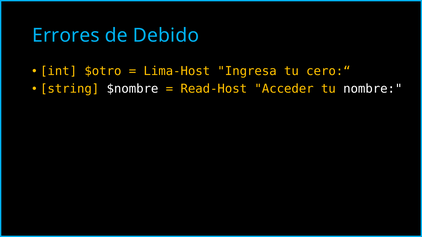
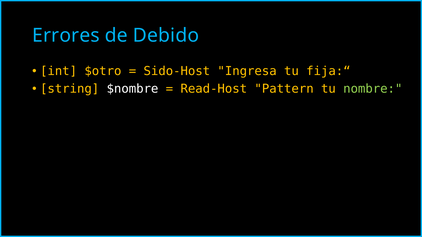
Lima-Host: Lima-Host -> Sido-Host (177, 71)
cero:“: cero:“ -> fija:“ (328, 71)
Acceder: Acceder -> Pattern (284, 89)
nombre colour: white -> light green (373, 89)
